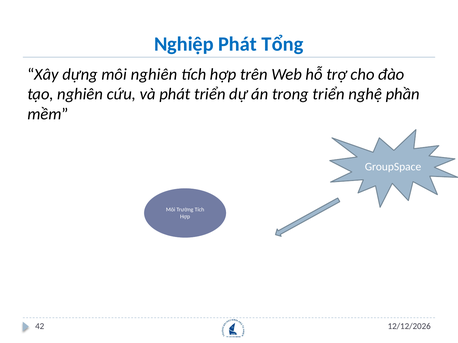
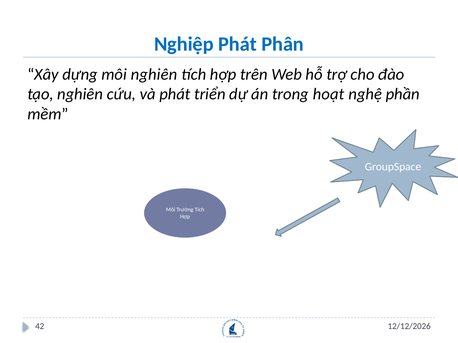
Tổng: Tổng -> Phân (283, 44)
trong triển: triển -> hoạt (329, 94)
